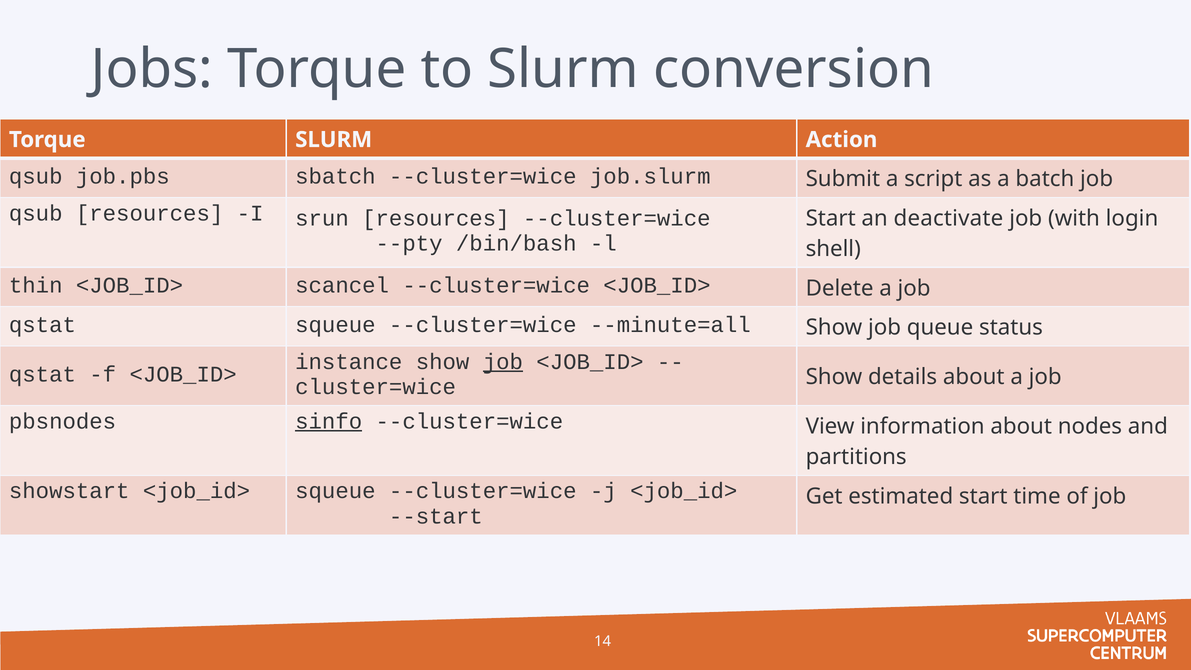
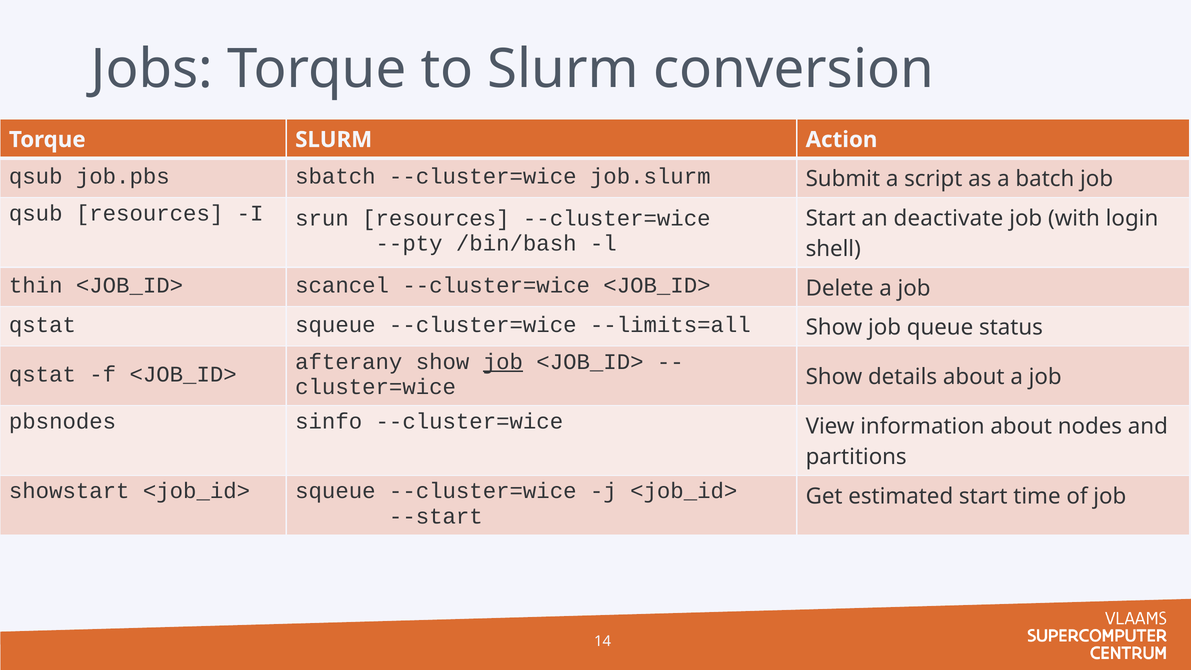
--minute=all: --minute=all -> --limits=all (670, 325)
instance: instance -> afterany (349, 362)
sinfo underline: present -> none (329, 421)
